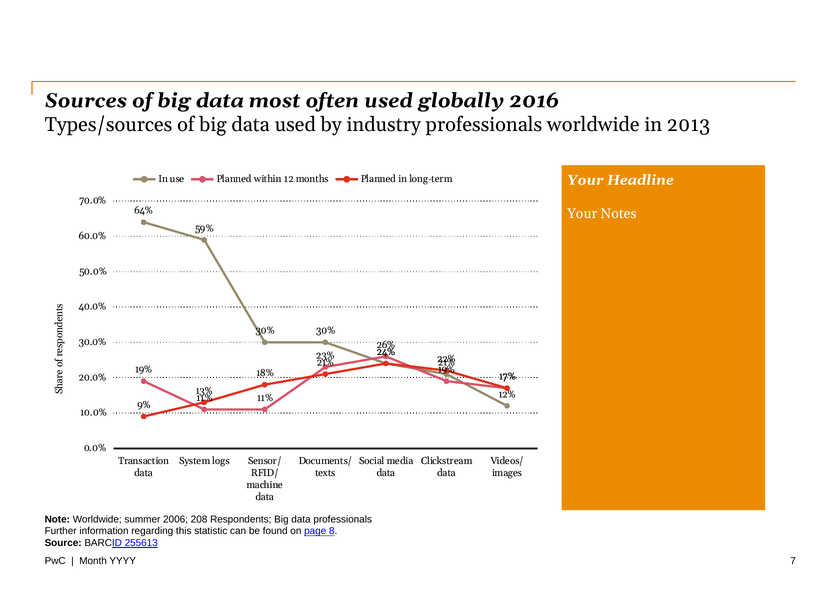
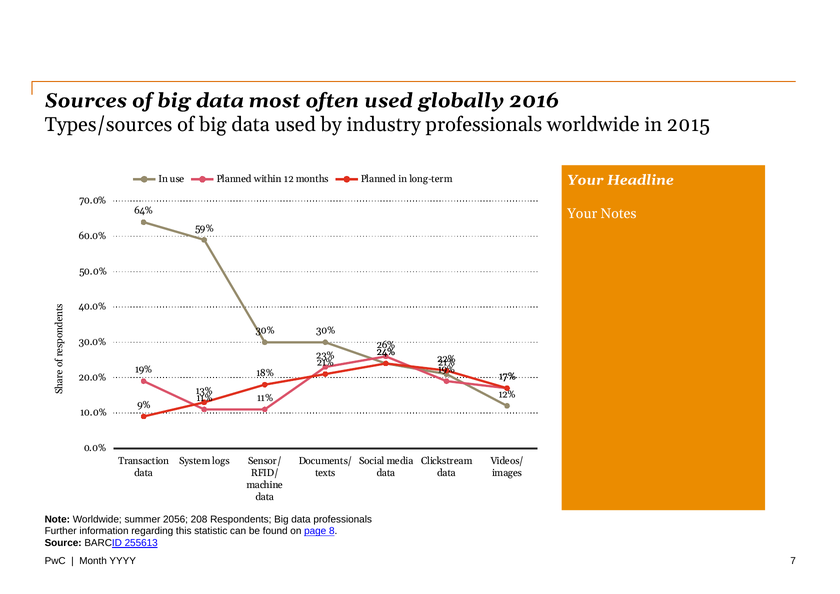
2013: 2013 -> 2015 (688, 125)
2006: 2006 -> 2056 (176, 519)
